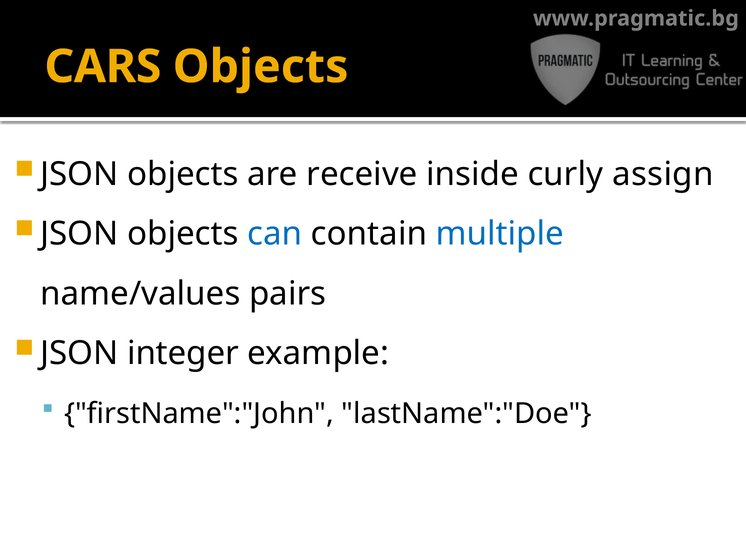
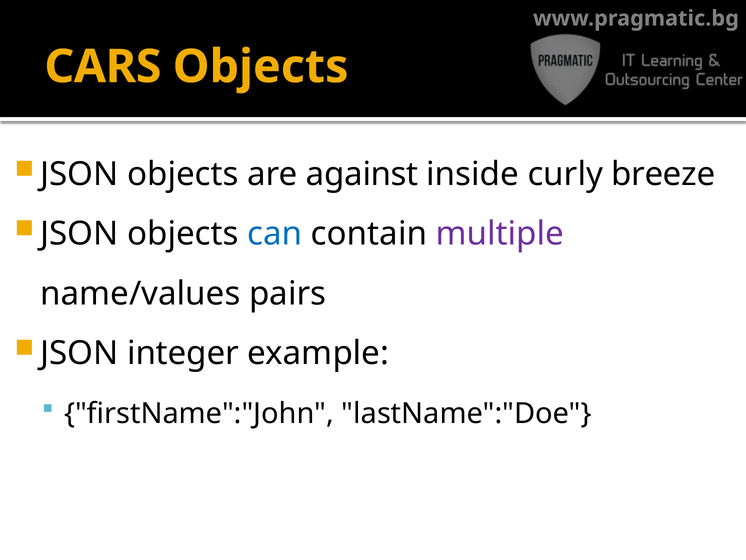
receive: receive -> against (362, 174)
assign: assign -> breeze (663, 174)
multiple colour: blue -> purple (500, 234)
